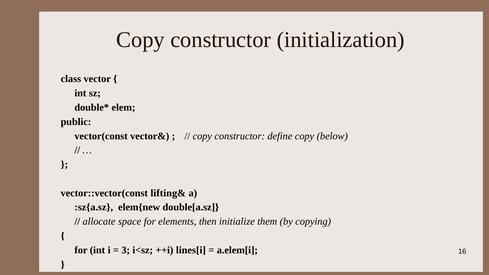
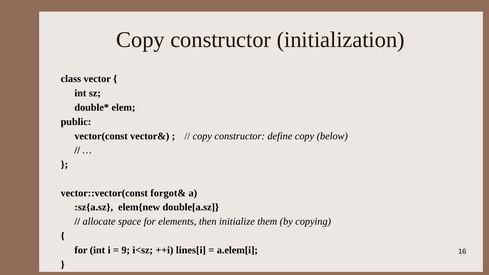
lifting&: lifting& -> forgot& (168, 193)
3: 3 -> 9 (126, 250)
